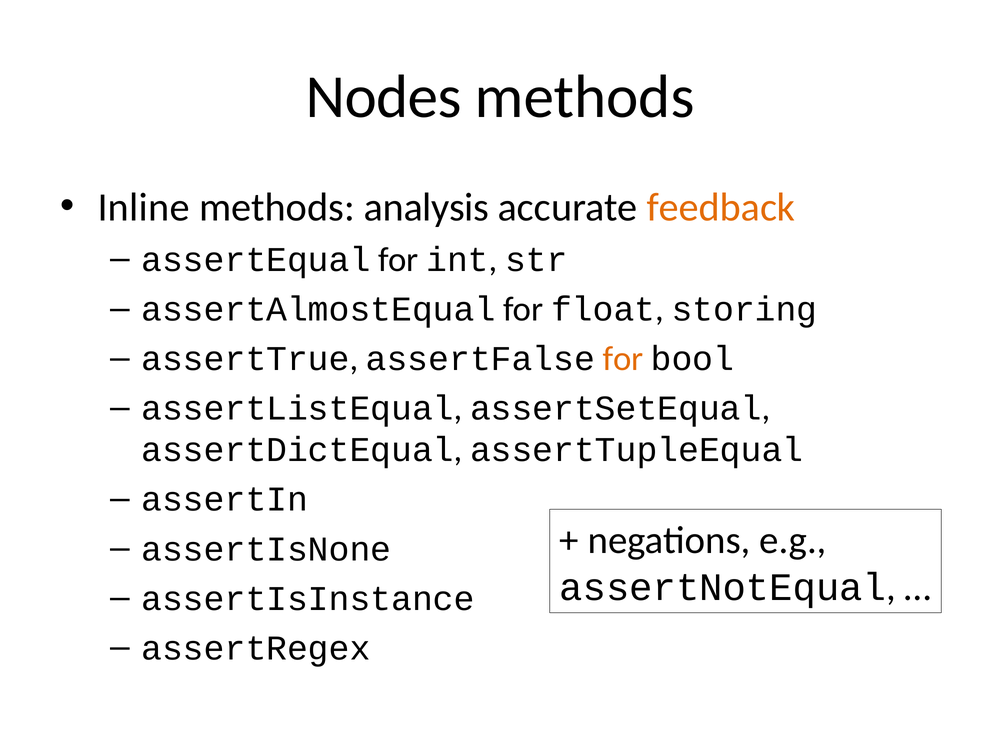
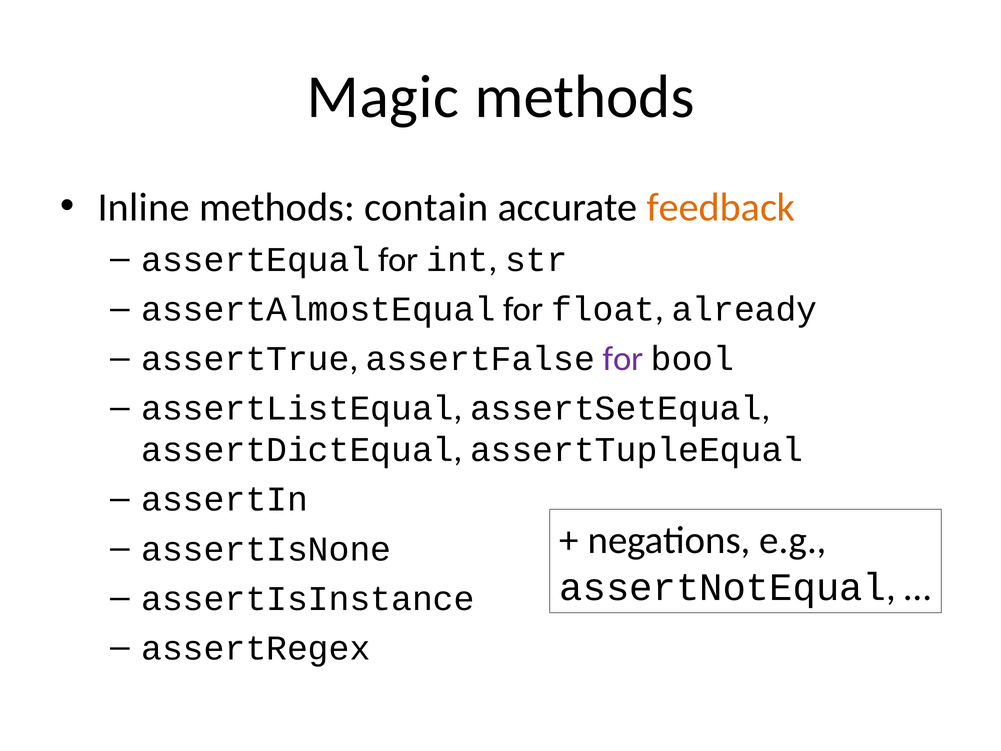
Nodes: Nodes -> Magic (383, 97)
analysis: analysis -> contain (426, 207)
storing: storing -> already (744, 309)
for colour: orange -> purple (623, 359)
